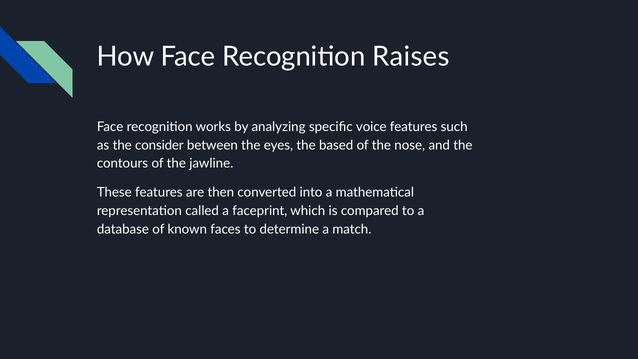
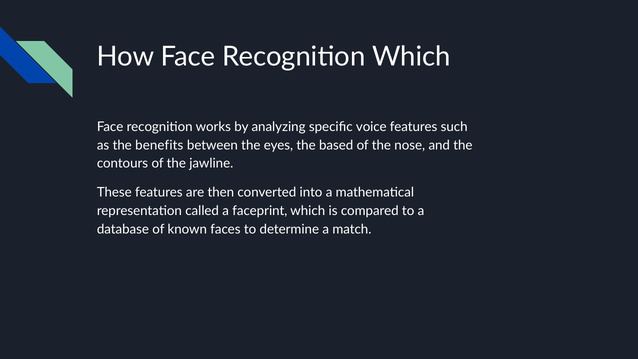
Recognition Raises: Raises -> Which (411, 57)
consider: consider -> benefits (159, 145)
